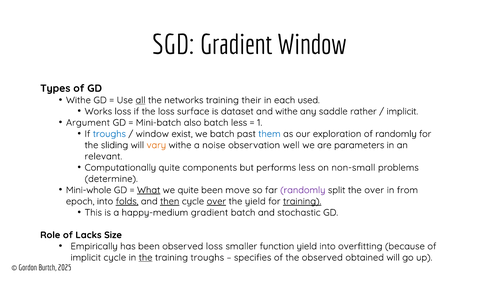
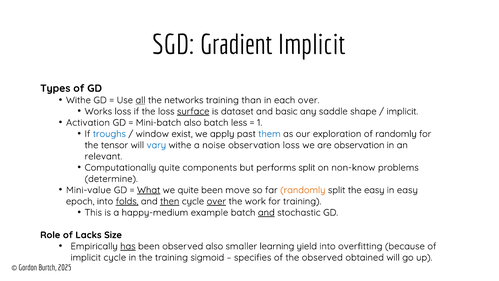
Gradient Window: Window -> Implicit (312, 45)
their: their -> than (251, 100)
each used: used -> over (309, 100)
surface underline: none -> present (193, 111)
and withe: withe -> basic (286, 111)
rather: rather -> shape (363, 111)
Argument: Argument -> Activation (88, 122)
we batch: batch -> apply (222, 134)
sliding: sliding -> tensor (115, 145)
vary colour: orange -> blue (156, 145)
observation well: well -> loss (291, 145)
are parameters: parameters -> observation (359, 145)
performs less: less -> split (307, 167)
non-small: non-small -> non-know (353, 167)
Mini-whole: Mini-whole -> Mini-value (89, 190)
randomly colour: purple -> orange (303, 190)
the over: over -> easy (374, 190)
in from: from -> easy (407, 190)
the yield: yield -> work (255, 201)
training underline: present -> none (302, 201)
happy-medium gradient: gradient -> example (209, 212)
and underline: none -> present (266, 212)
has underline: none -> present (128, 246)
observed loss: loss -> also (214, 246)
function: function -> learning (277, 246)
the underline: present -> none (146, 257)
training troughs: troughs -> sigmoid (207, 257)
